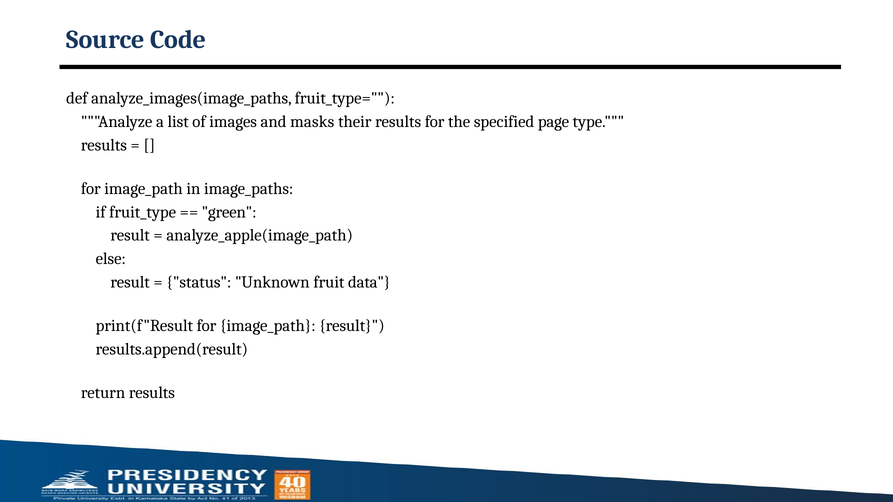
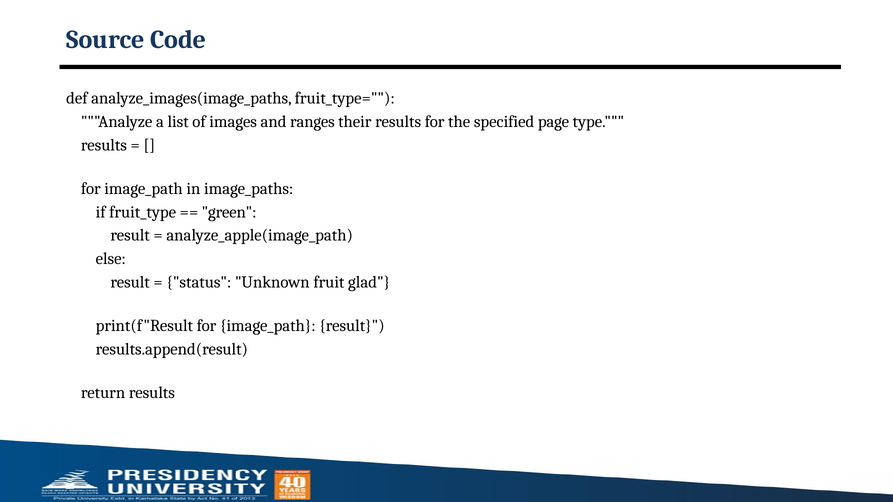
masks: masks -> ranges (312, 122)
data: data -> glad (369, 282)
